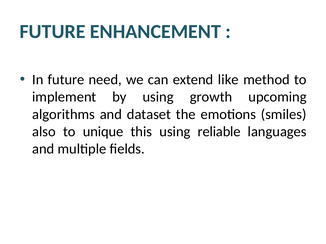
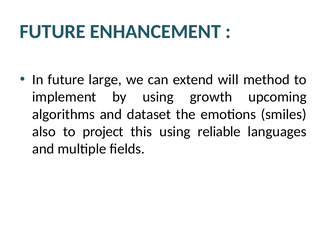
need: need -> large (105, 80)
like: like -> will (228, 80)
unique: unique -> project (103, 132)
